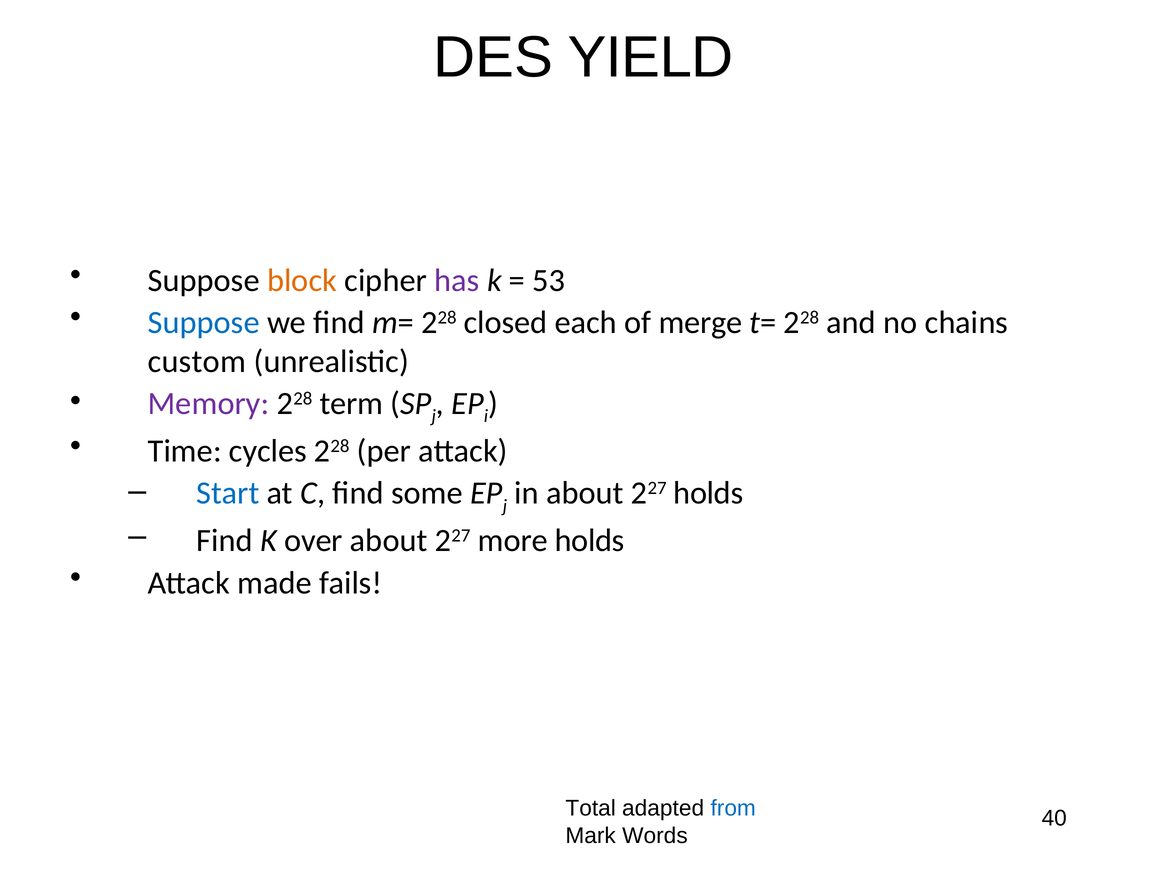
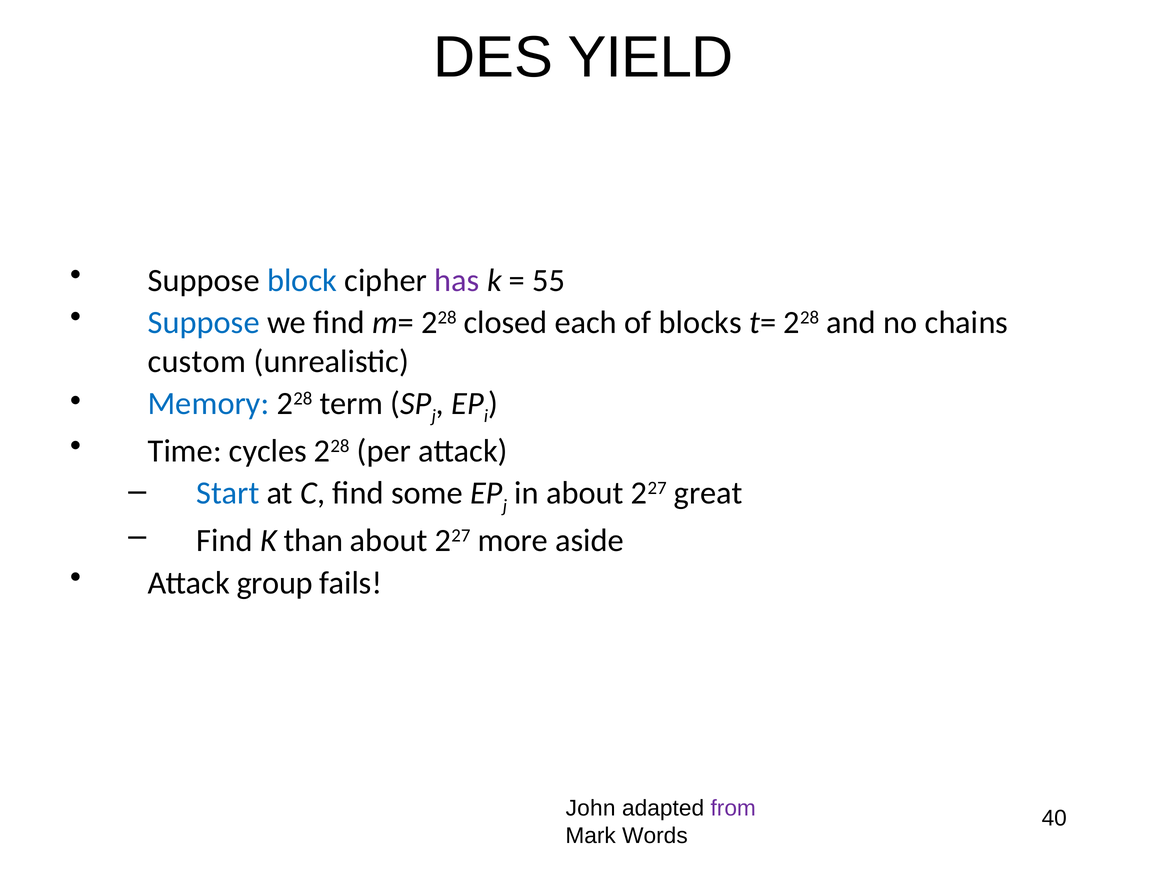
block colour: orange -> blue (302, 280)
53: 53 -> 55 (549, 280)
merge: merge -> blocks (700, 322)
Memory colour: purple -> blue (209, 403)
227 holds: holds -> great (708, 493)
over: over -> than (314, 540)
more holds: holds -> aside (589, 540)
made: made -> group (275, 583)
Total: Total -> John (591, 808)
from colour: blue -> purple (733, 808)
